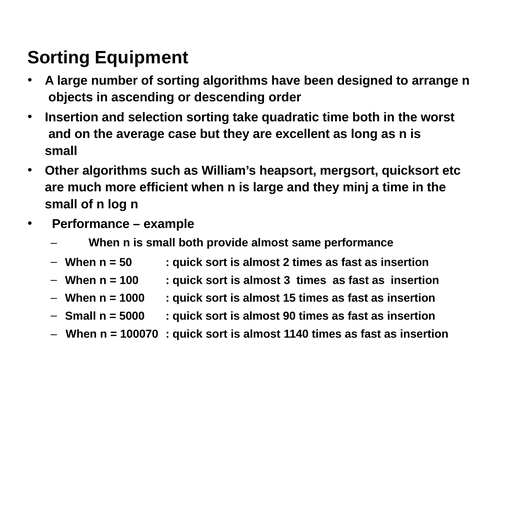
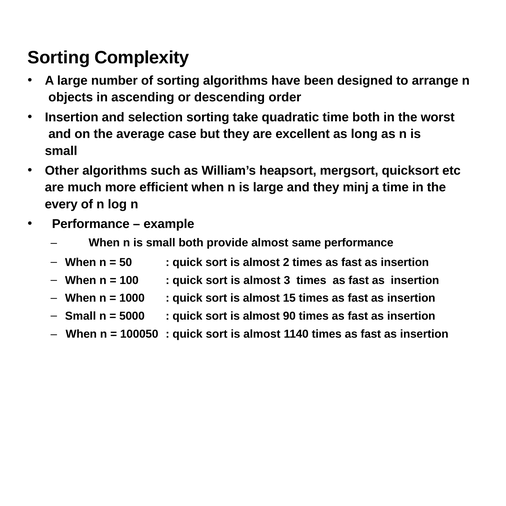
Equipment: Equipment -> Complexity (142, 58)
small: small -> every (61, 204)
100070: 100070 -> 100050 (139, 334)
